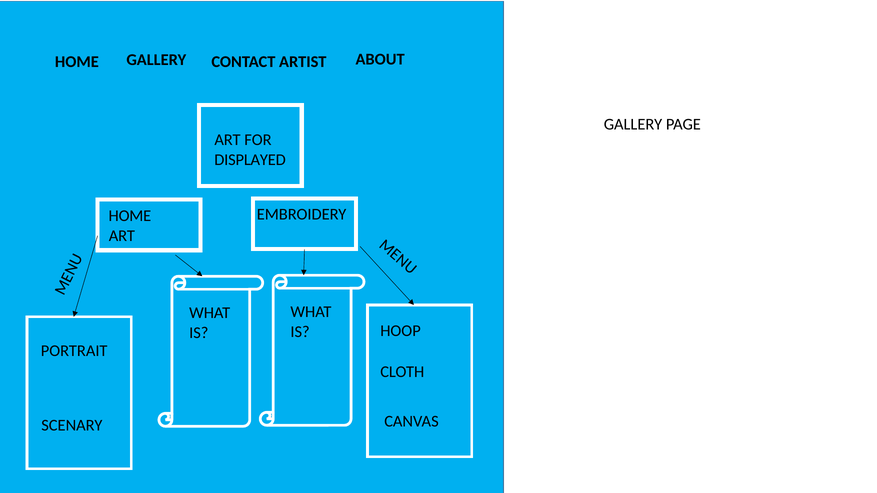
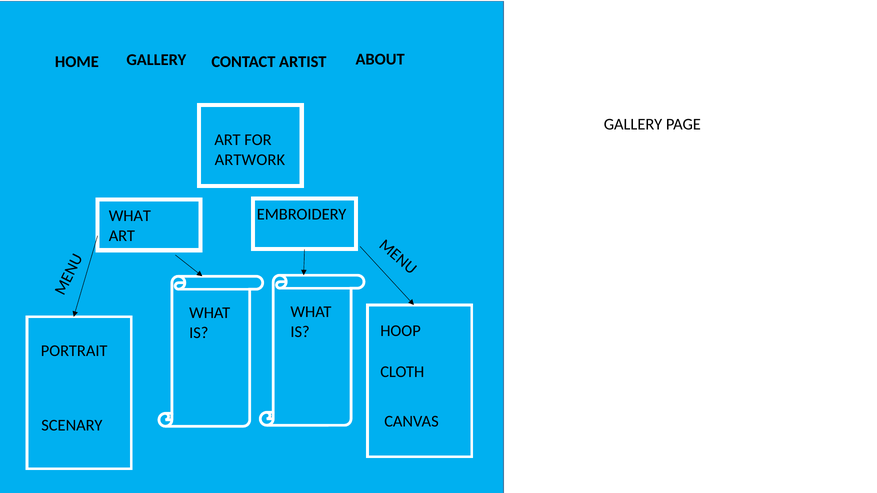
DISPLAYED: DISPLAYED -> ARTWORK (250, 160)
HOME: HOME -> WHAT (130, 216)
